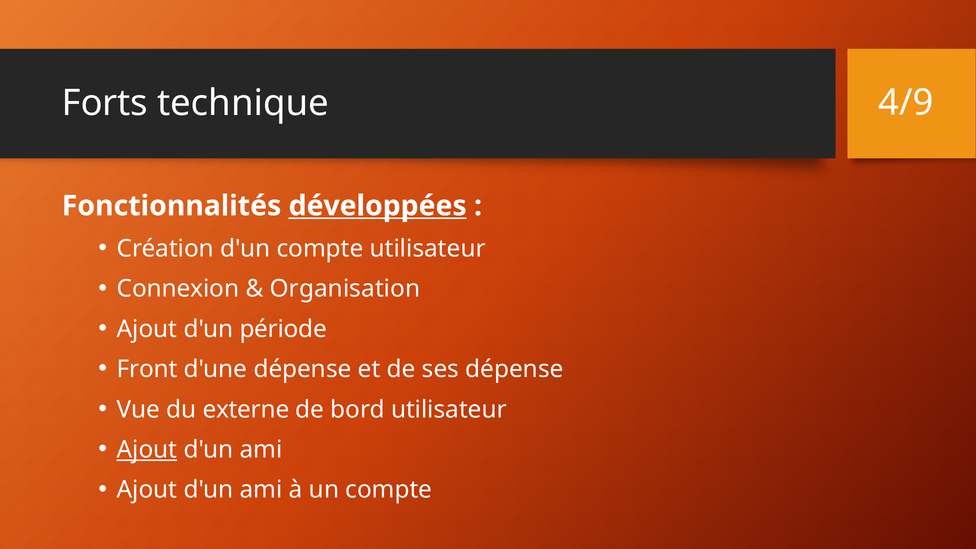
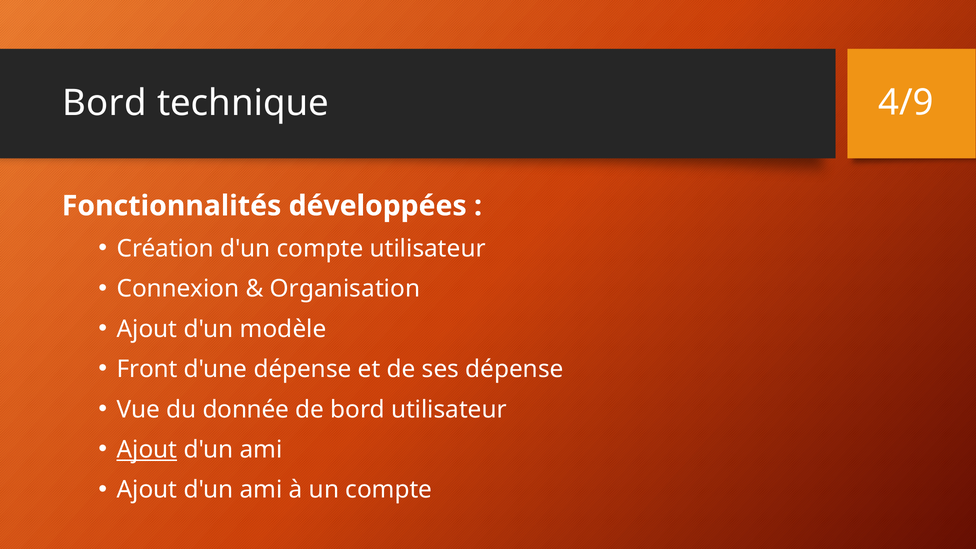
Forts: Forts -> Bord (104, 103)
développées underline: present -> none (378, 206)
période: période -> modèle (283, 329)
externe: externe -> donnée (246, 409)
